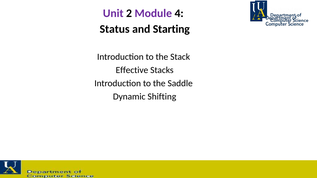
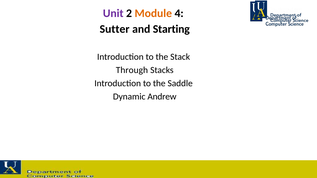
Module colour: purple -> orange (153, 13)
Status: Status -> Sutter (115, 29)
Effective: Effective -> Through (132, 70)
Shifting: Shifting -> Andrew (162, 97)
